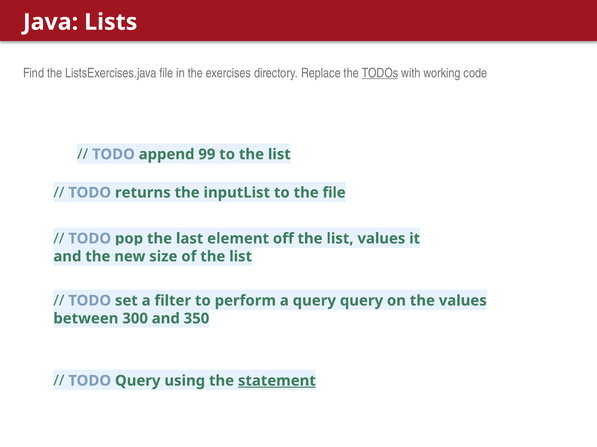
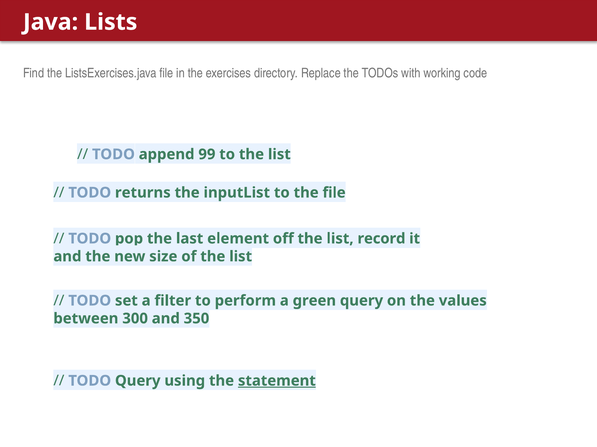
TODOs underline: present -> none (380, 73)
list values: values -> record (381, 239)
a query: query -> green (314, 301)
